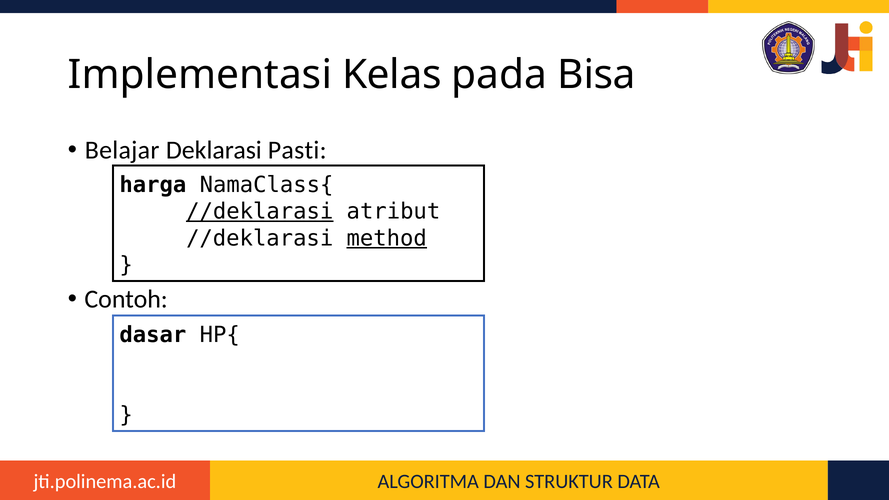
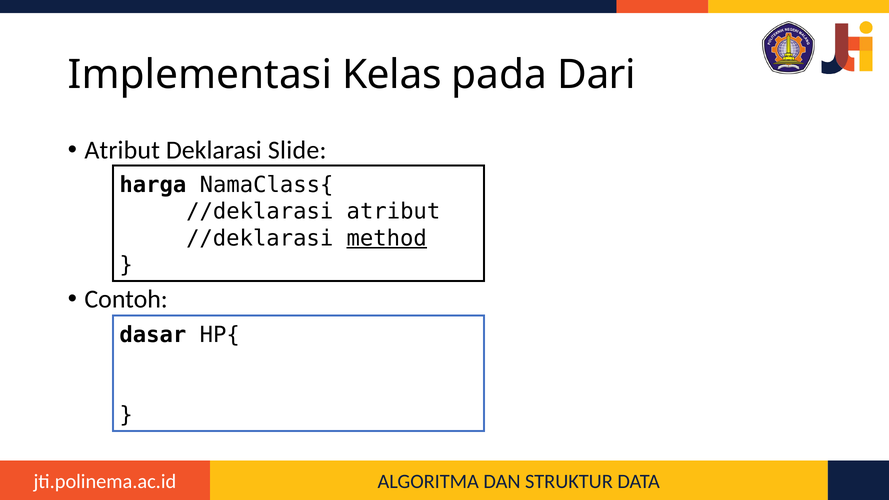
Bisa: Bisa -> Dari (597, 75)
Belajar: Belajar -> Atribut (122, 150)
Pasti: Pasti -> Slide (297, 150)
//deklarasi underline: present -> none (260, 212)
